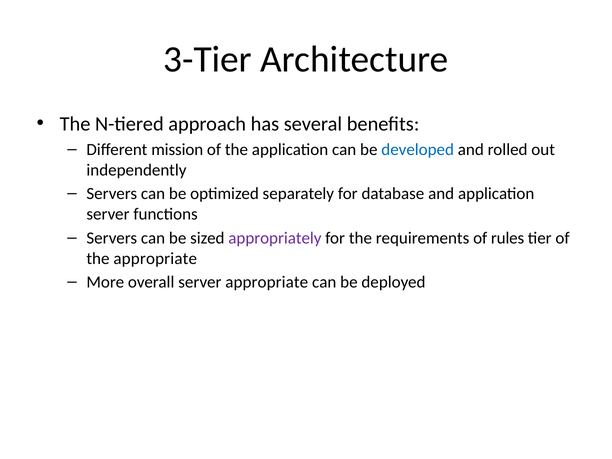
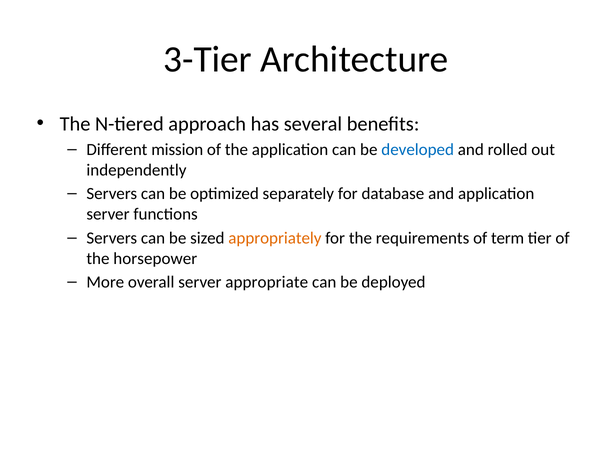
appropriately colour: purple -> orange (275, 238)
rules: rules -> term (508, 238)
the appropriate: appropriate -> horsepower (155, 258)
